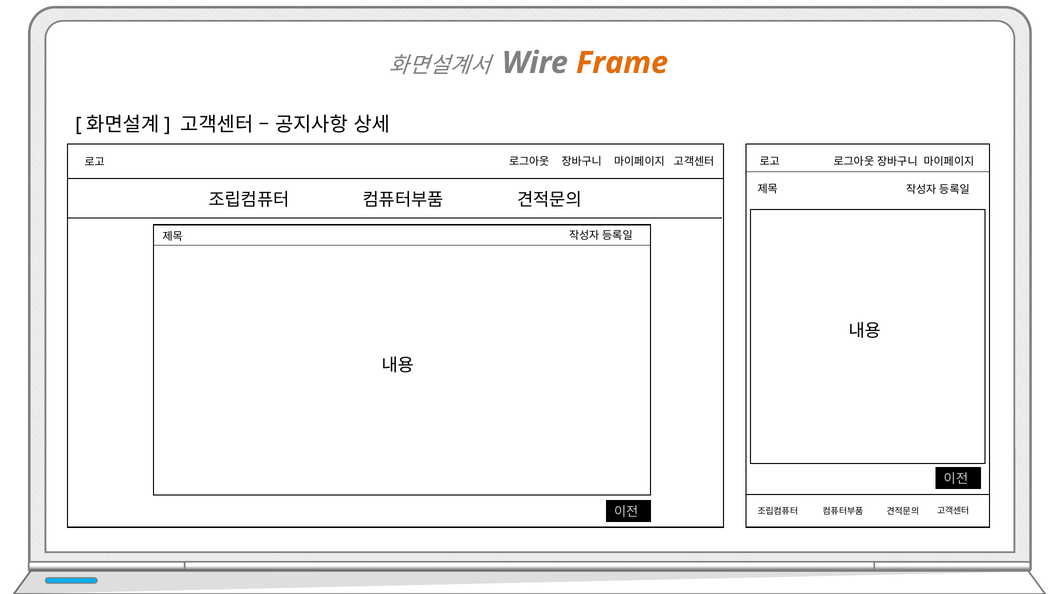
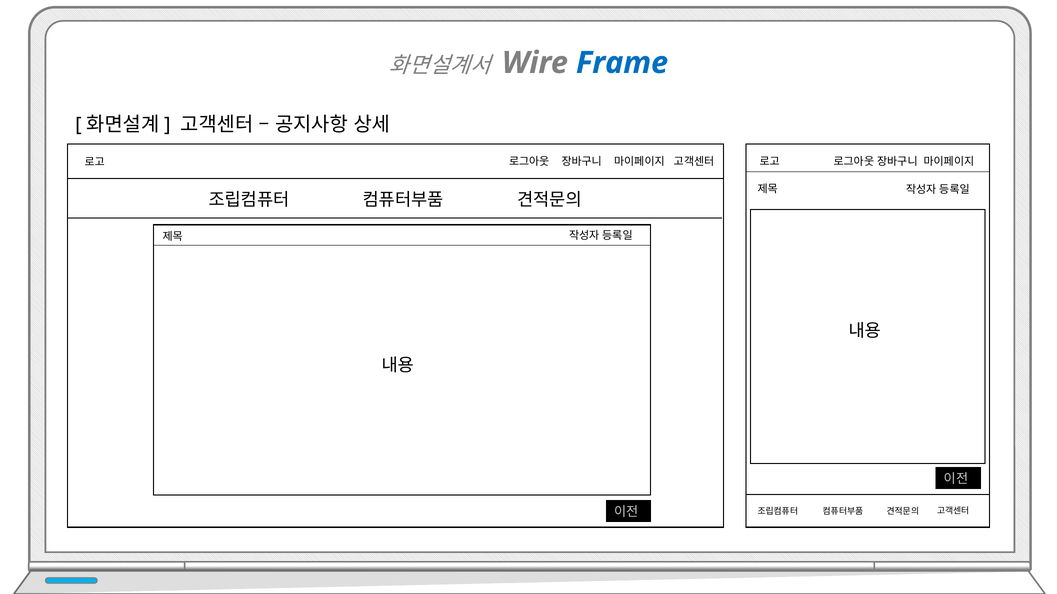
Frame colour: orange -> blue (622, 63)
